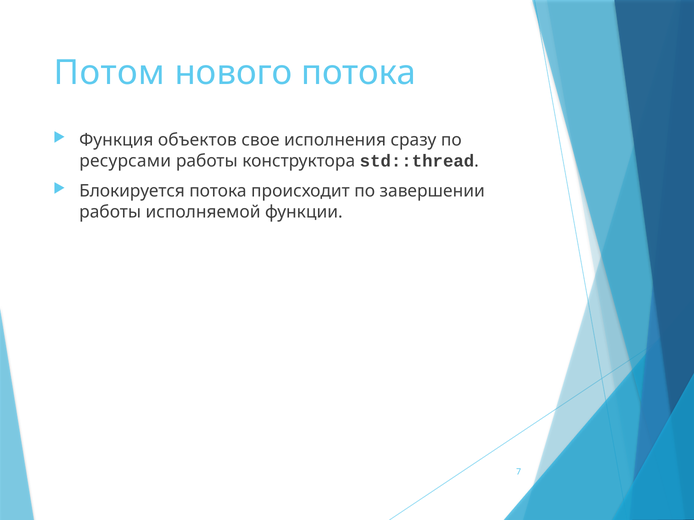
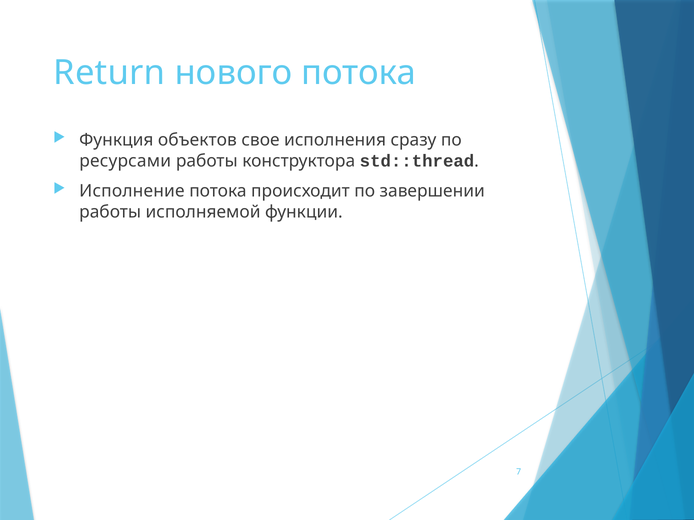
Потом: Потом -> Return (109, 73)
Блокируется: Блокируется -> Исполнение (132, 191)
